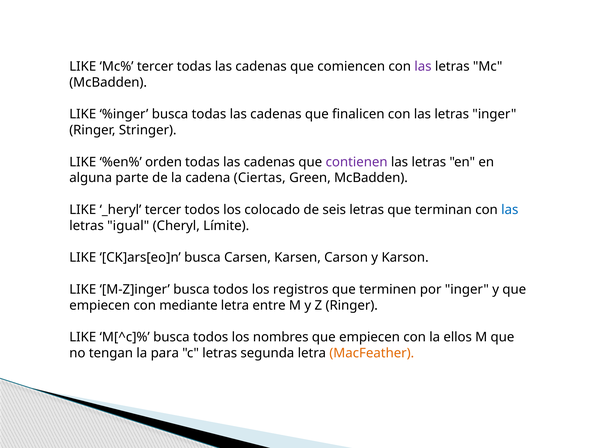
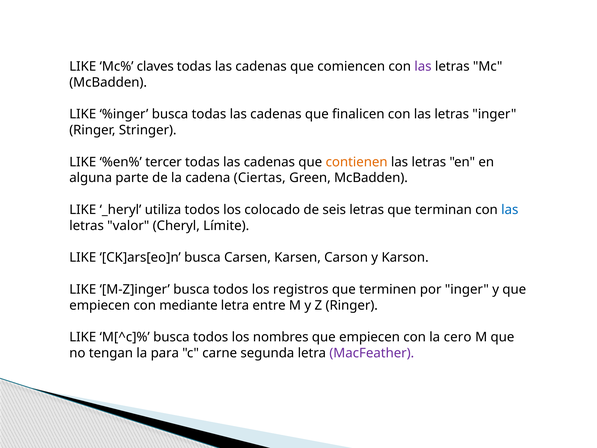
Mc% tercer: tercer -> claves (155, 66)
orden: orden -> tercer (164, 162)
contienen colour: purple -> orange (357, 162)
_heryl tercer: tercer -> utiliza (163, 210)
igual: igual -> valor (128, 226)
ellos: ellos -> cero (458, 337)
c letras: letras -> carne (220, 353)
MacFeather colour: orange -> purple (372, 353)
